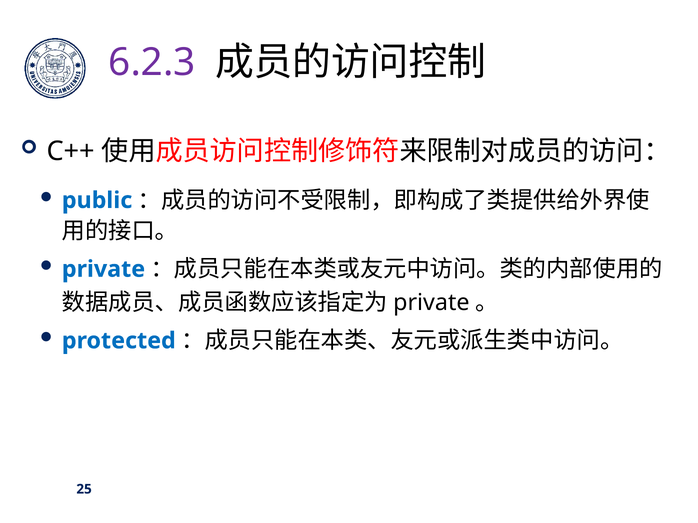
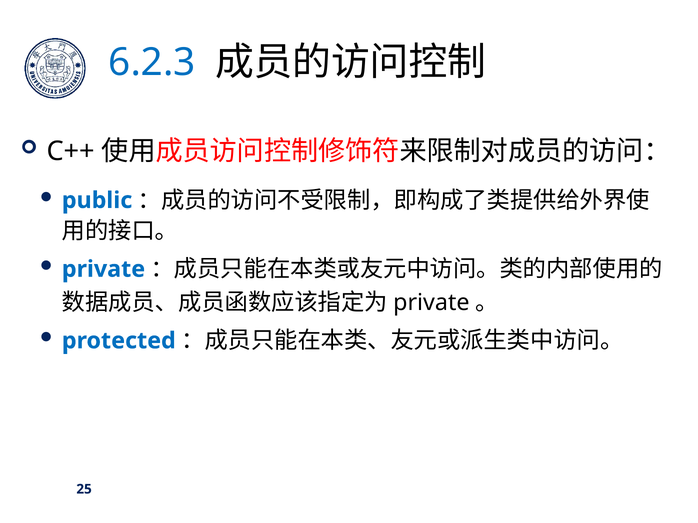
6.2.3 colour: purple -> blue (152, 62)
